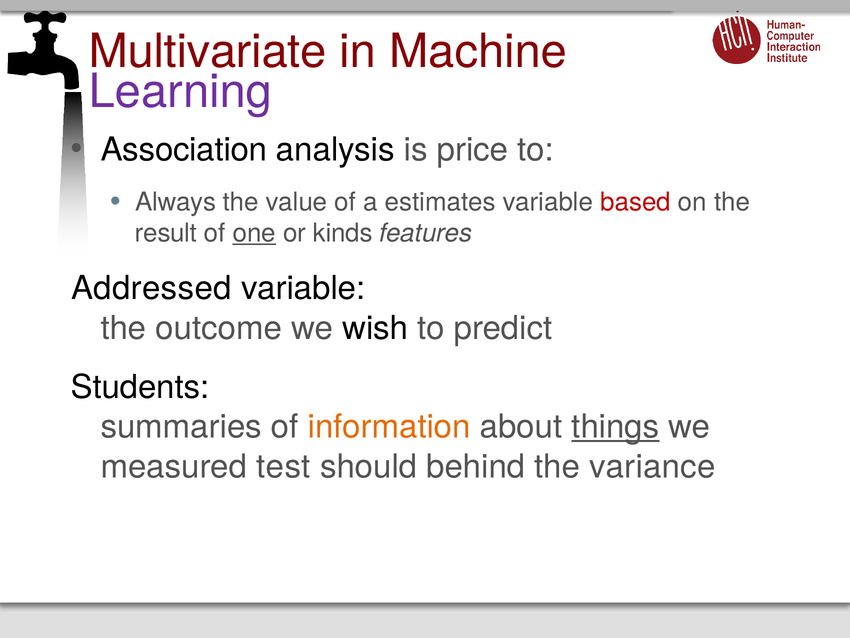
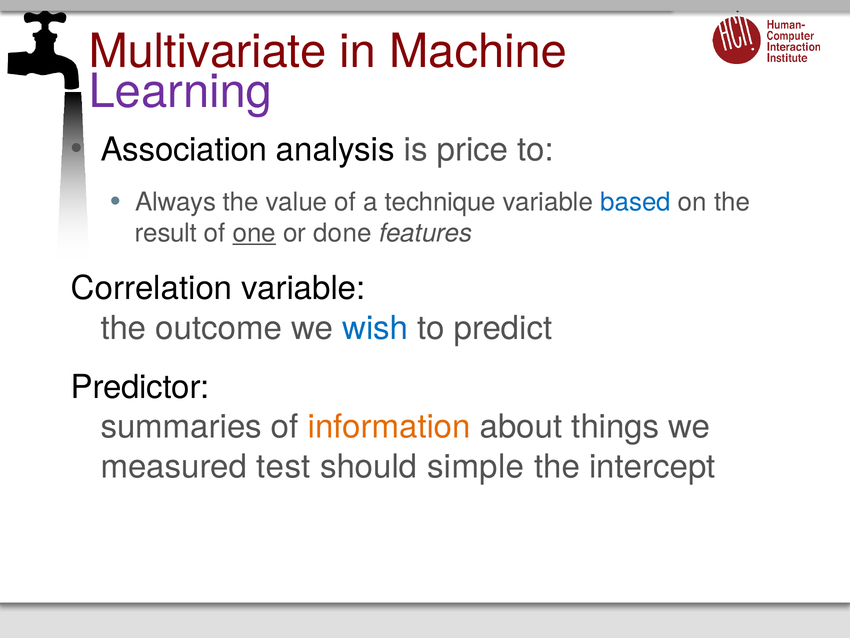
estimates: estimates -> technique (440, 202)
based colour: red -> blue (636, 202)
kinds: kinds -> done (343, 233)
Addressed: Addressed -> Correlation (152, 288)
wish colour: black -> blue (375, 328)
Students: Students -> Predictor (140, 387)
things underline: present -> none (615, 427)
behind: behind -> simple (476, 466)
variance: variance -> intercept (652, 466)
